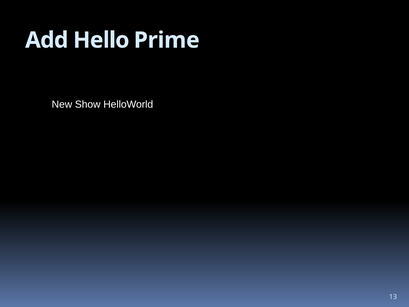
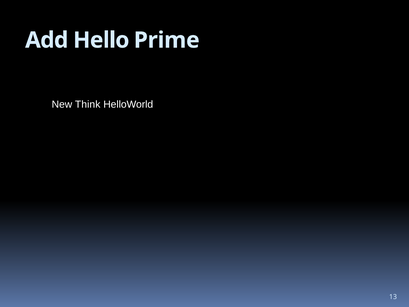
Show: Show -> Think (88, 104)
